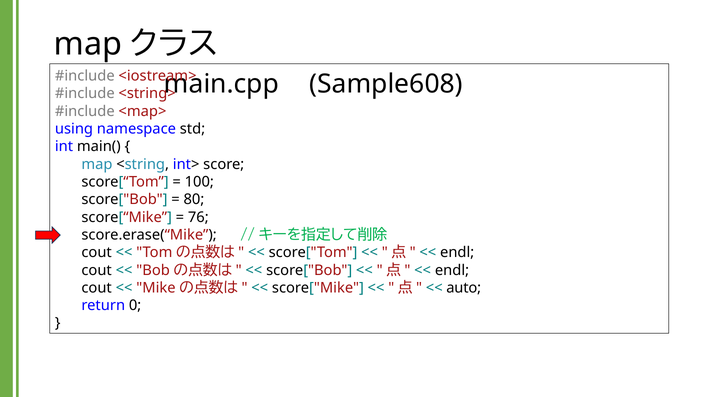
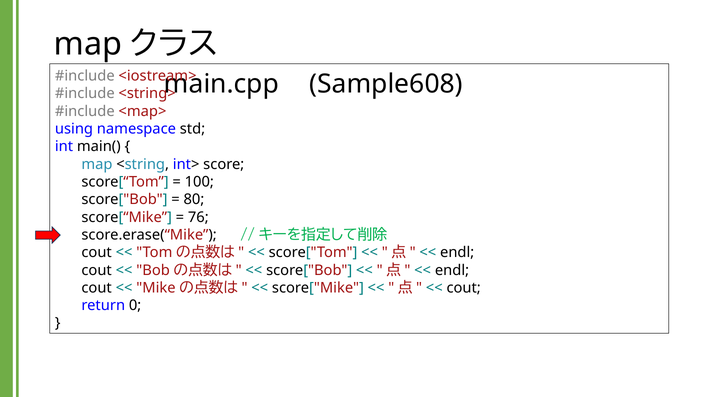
auto: auto -> cout (464, 288)
